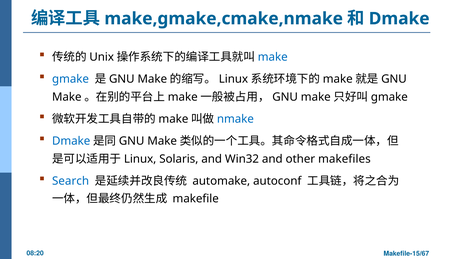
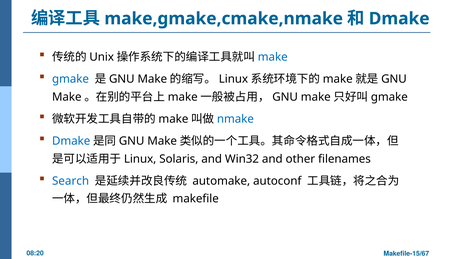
makefiles: makefiles -> filenames (344, 159)
